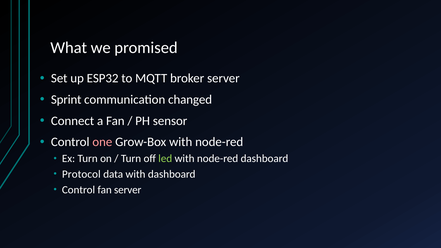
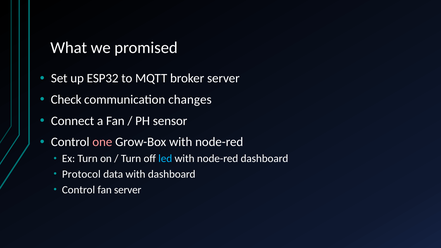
Sprint: Sprint -> Check (66, 100)
changed: changed -> changes (190, 100)
led colour: light green -> light blue (165, 159)
